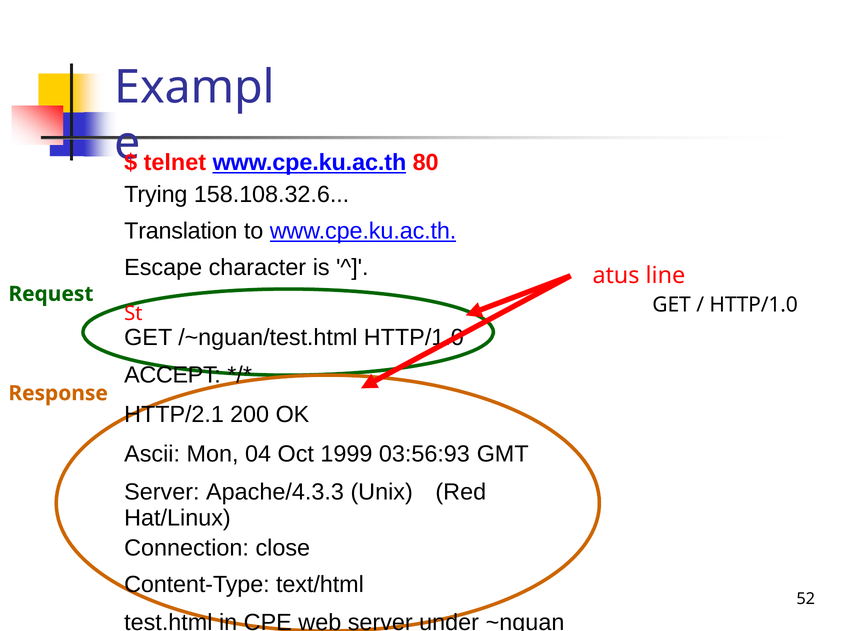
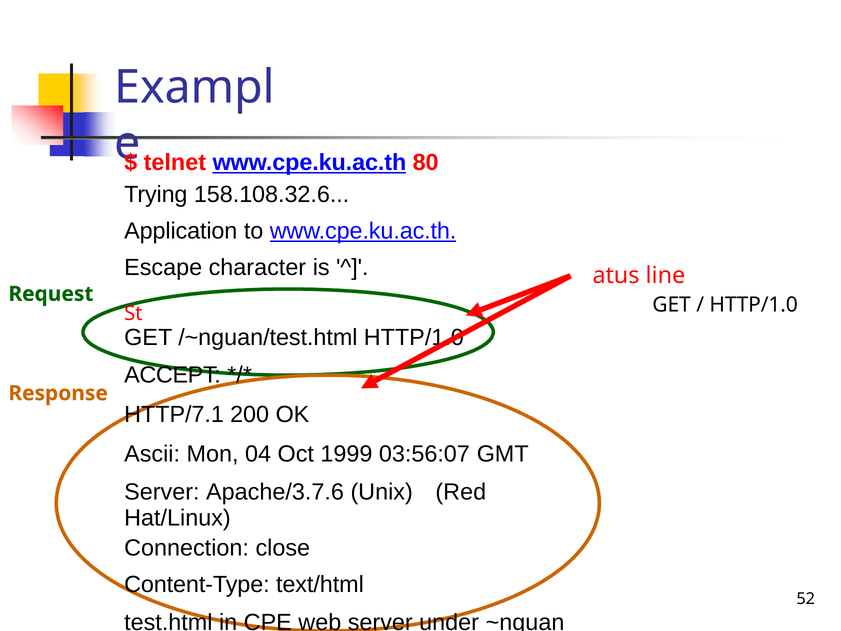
Translation: Translation -> Application (181, 231)
HTTP/2.1: HTTP/2.1 -> HTTP/7.1 (174, 415)
03:56:93: 03:56:93 -> 03:56:07 (424, 454)
Apache/4.3.3: Apache/4.3.3 -> Apache/3.7.6 (275, 492)
